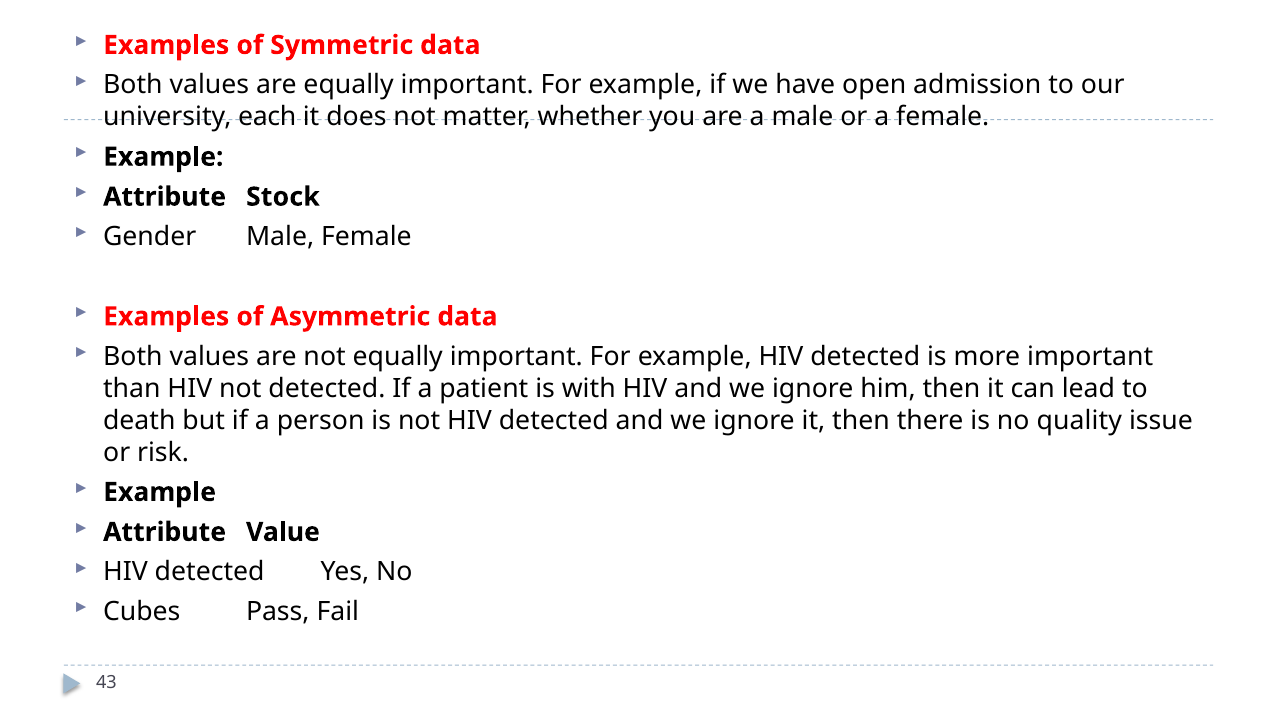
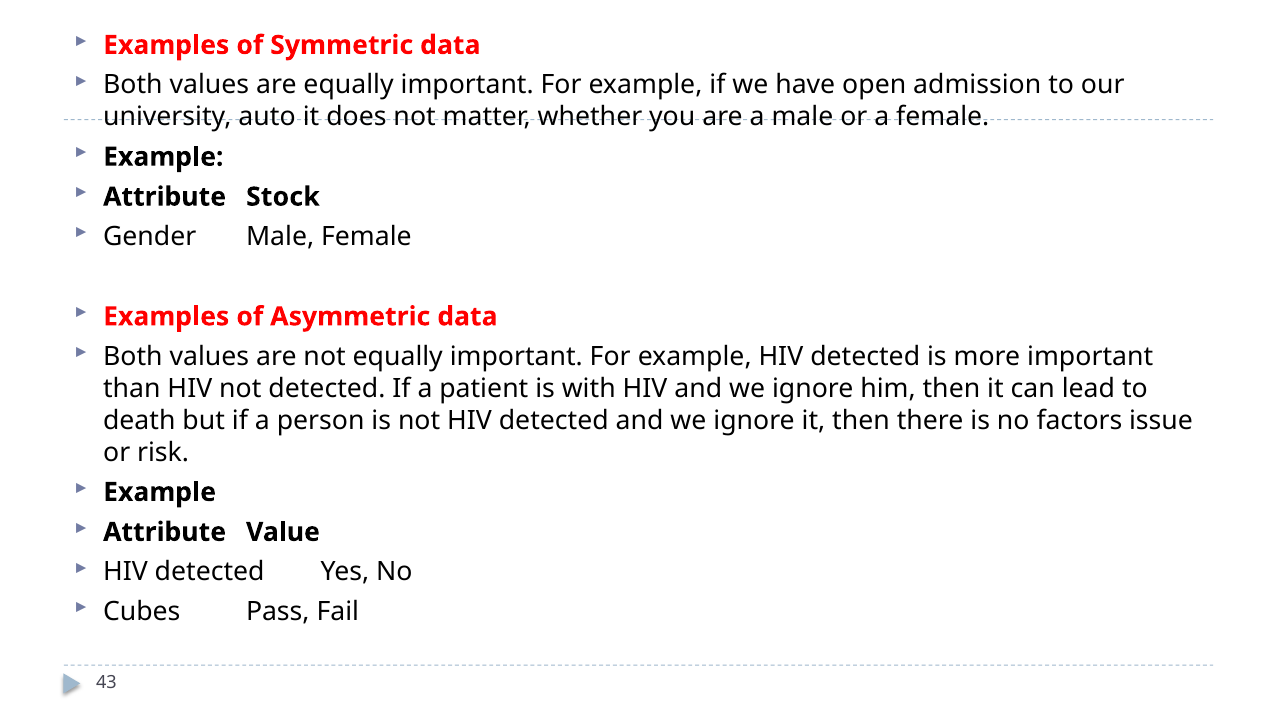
each: each -> auto (267, 117)
quality: quality -> factors (1079, 421)
